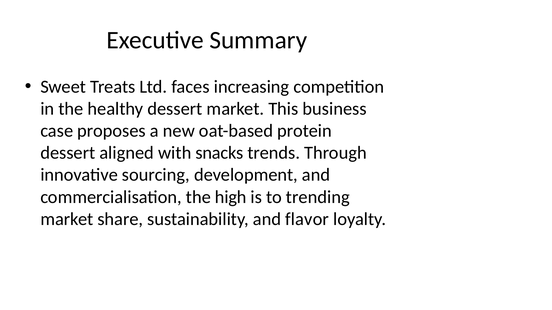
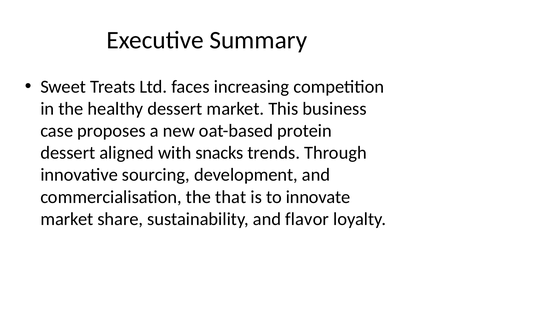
high: high -> that (231, 197)
trending: trending -> innovate (318, 197)
